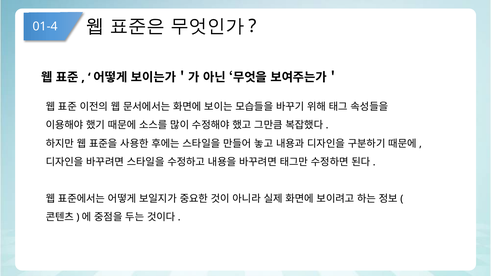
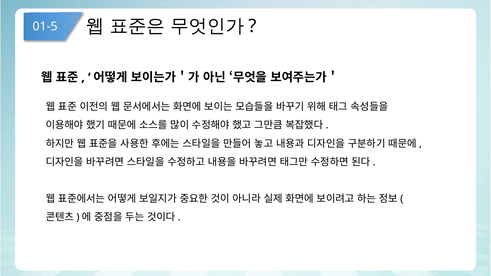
01-4: 01-4 -> 01-5 (45, 27)
